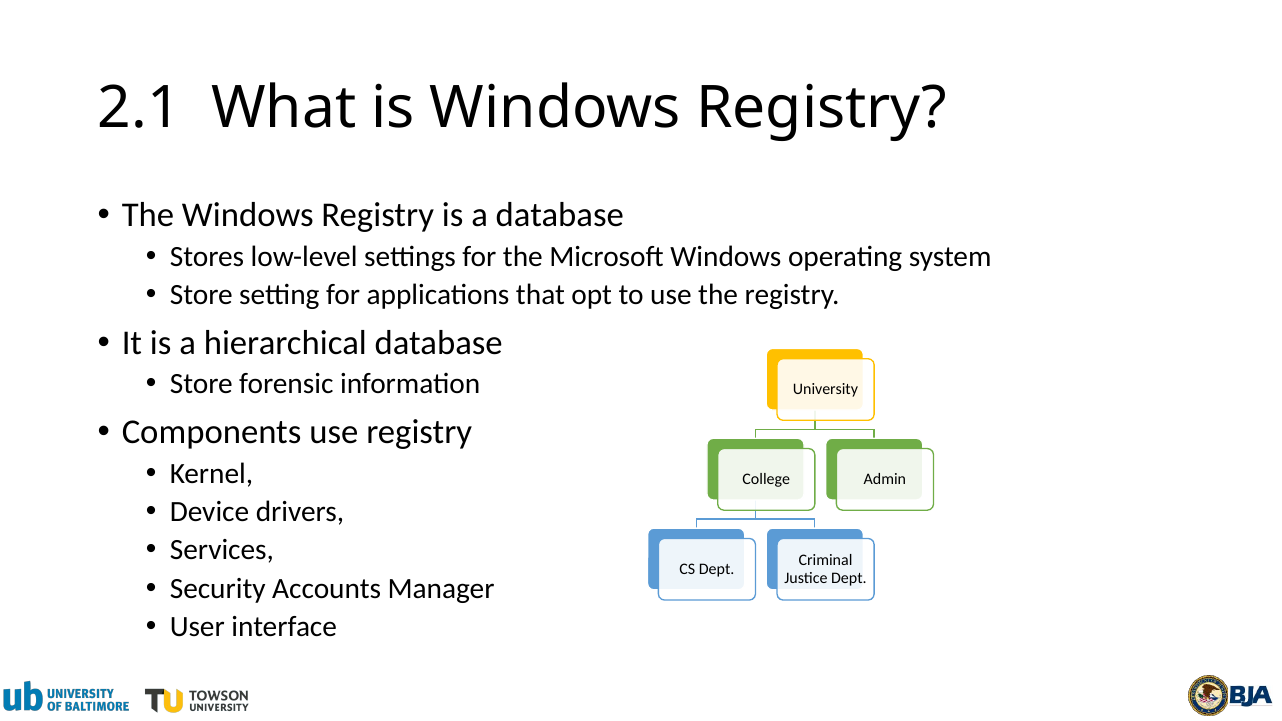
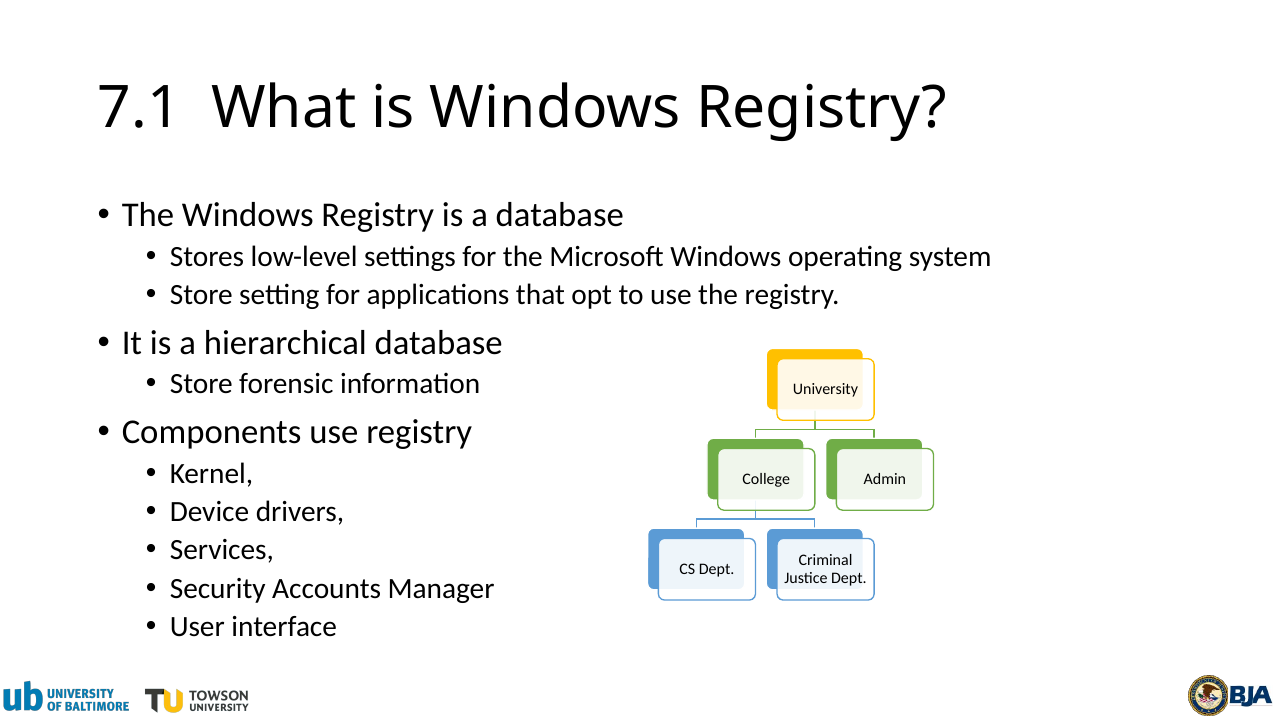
2.1: 2.1 -> 7.1 (139, 108)
